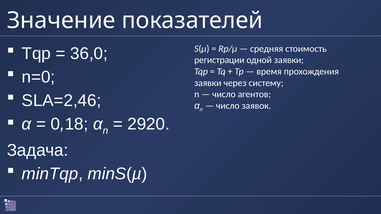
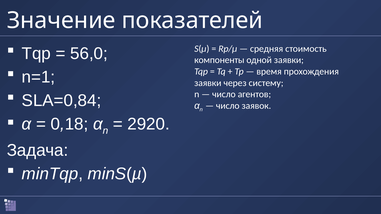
36,0: 36,0 -> 56,0 (89, 54)
регистрации: регистрации -> компоненты (219, 60)
n=0: n=0 -> n=1 (38, 77)
SLA=2,46: SLA=2,46 -> SLA=0,84 (62, 101)
